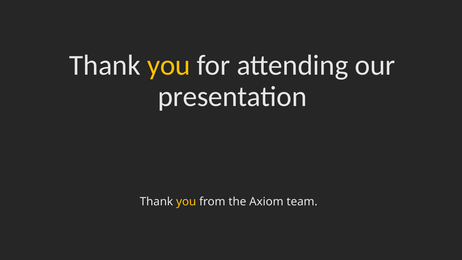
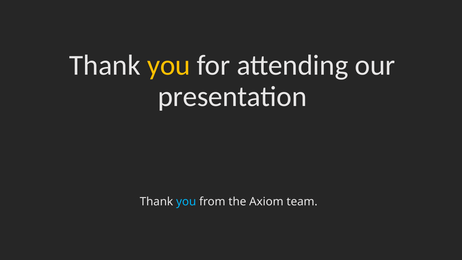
you colour: yellow -> light blue (186, 201)
